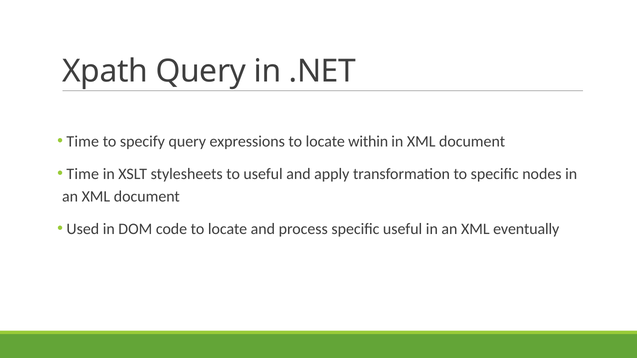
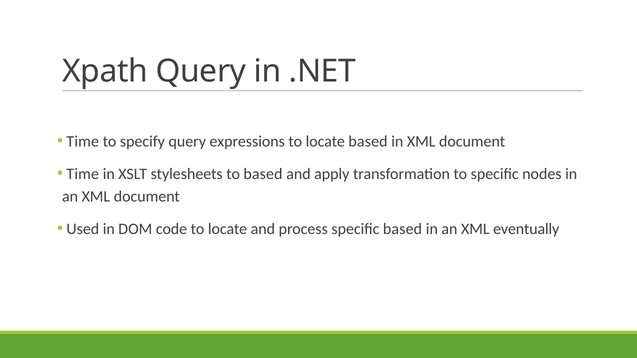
locate within: within -> based (368, 142)
to useful: useful -> based (263, 174)
specific useful: useful -> based (403, 229)
